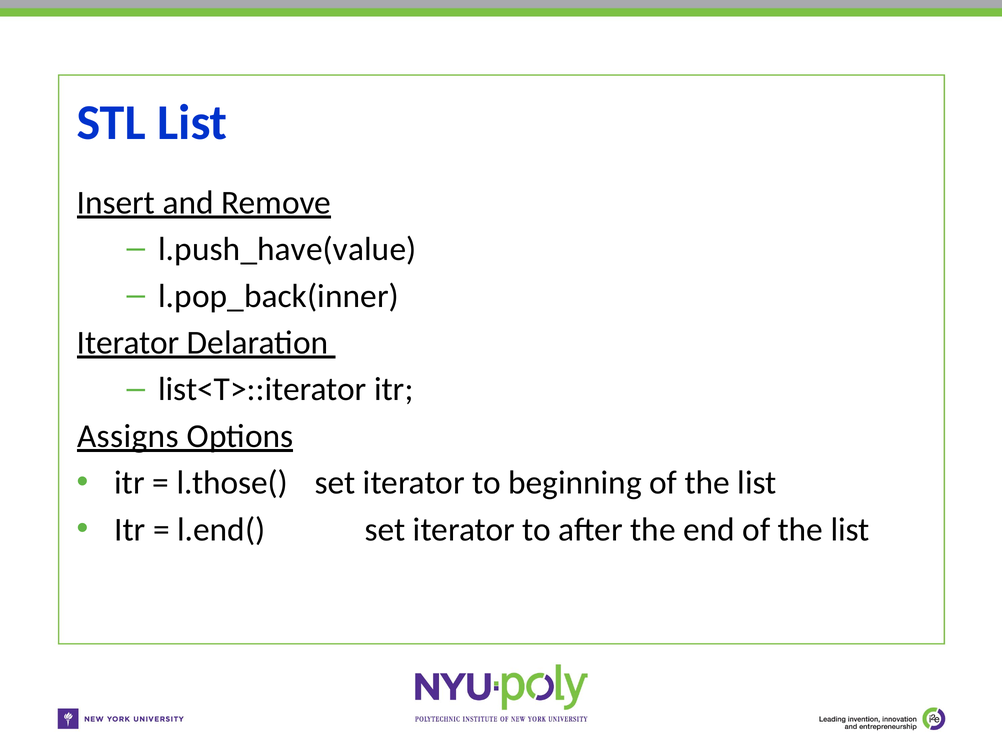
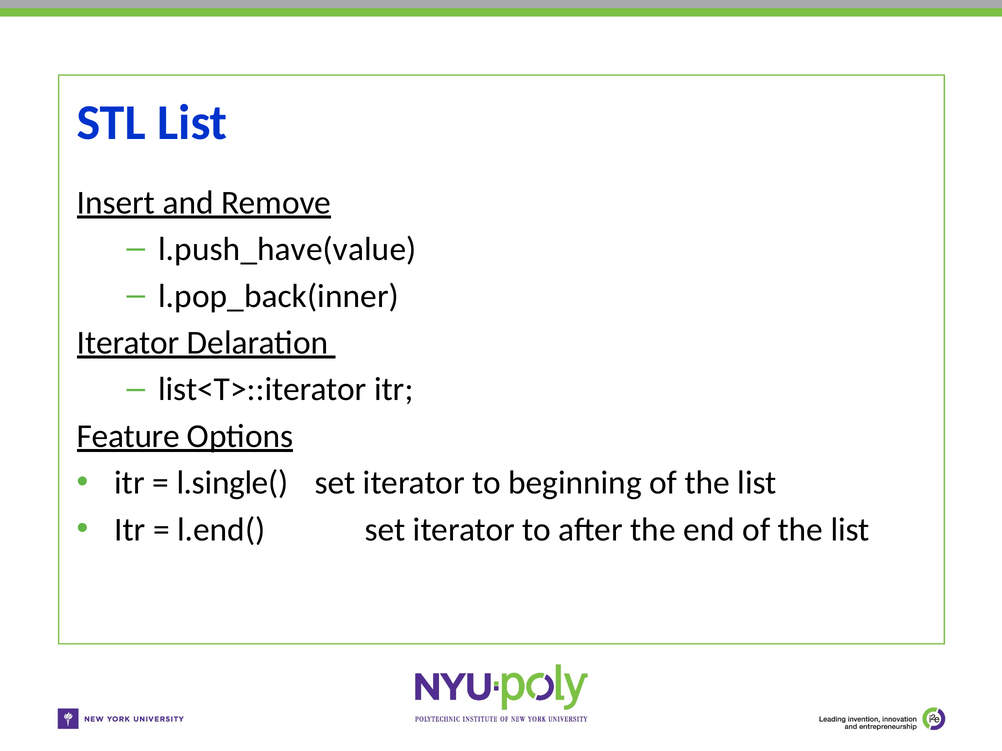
Assigns: Assigns -> Feature (128, 436)
l.those(: l.those( -> l.single( (232, 483)
